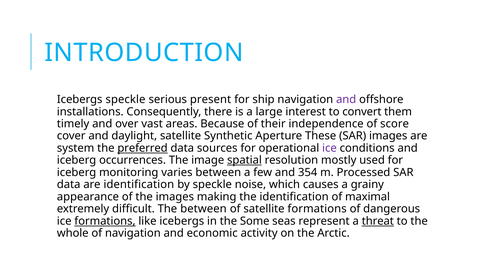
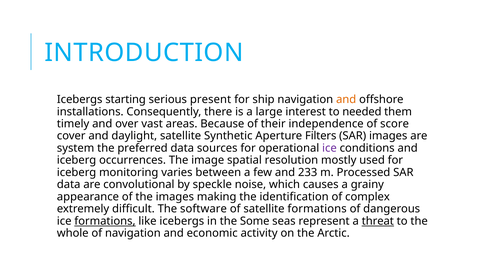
Icebergs speckle: speckle -> starting (126, 99)
and colour: purple -> orange (346, 99)
convert: convert -> needed (362, 112)
These: These -> Filters (321, 136)
preferred underline: present -> none (143, 148)
spatial underline: present -> none (244, 160)
354: 354 -> 233 (308, 172)
are identification: identification -> convolutional (139, 184)
maximal: maximal -> complex (367, 197)
The between: between -> software (203, 209)
